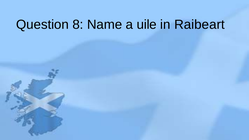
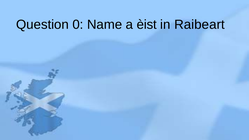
8: 8 -> 0 (78, 25)
uile: uile -> èist (147, 25)
